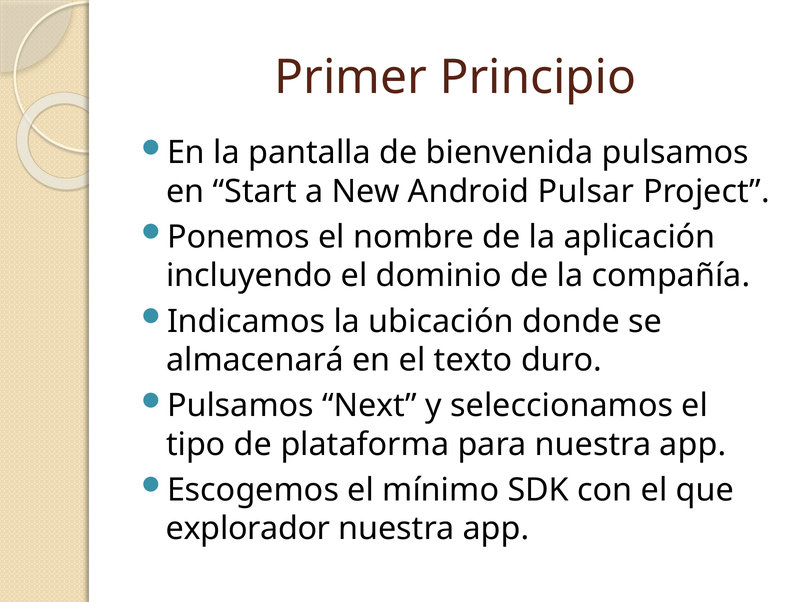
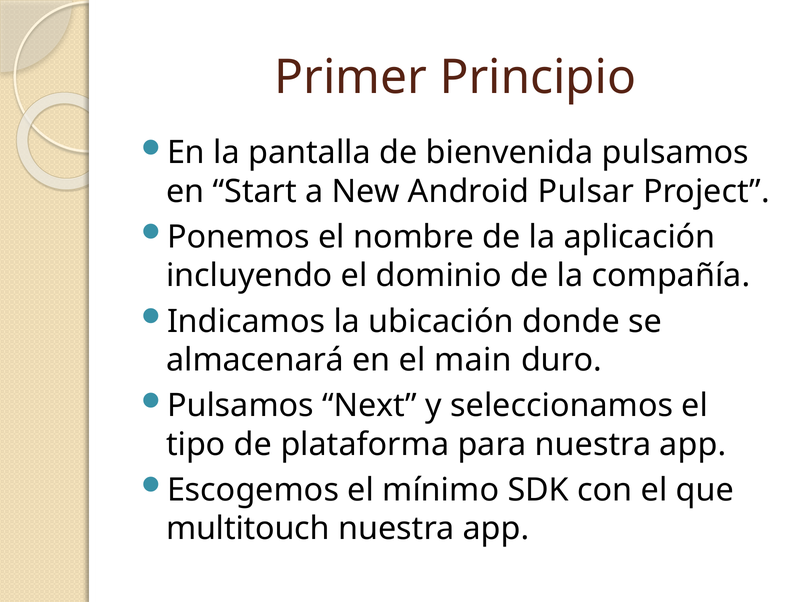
texto: texto -> main (473, 360)
explorador: explorador -> multitouch (248, 529)
